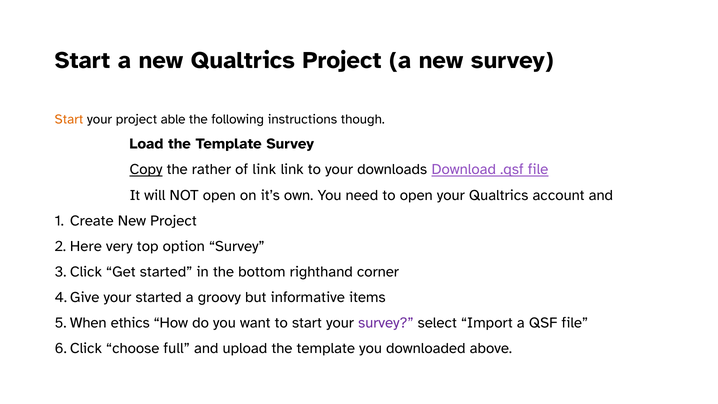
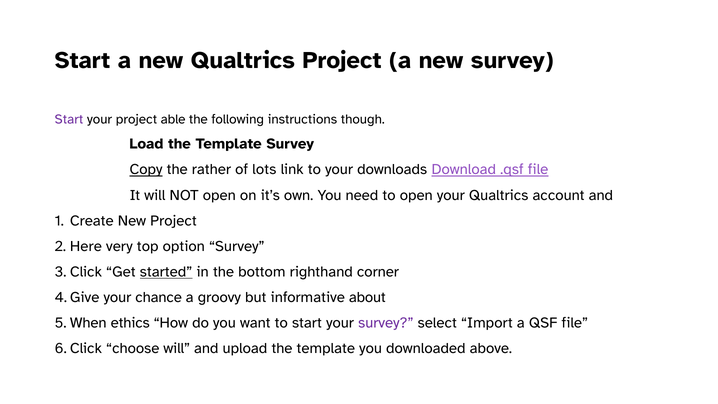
Start colour: orange -> purple (69, 119)
of link: link -> lots (264, 169)
started underline: none -> present (166, 272)
your started: started -> chance (159, 297)
items: items -> about (367, 297)
choose full: full -> will (177, 348)
